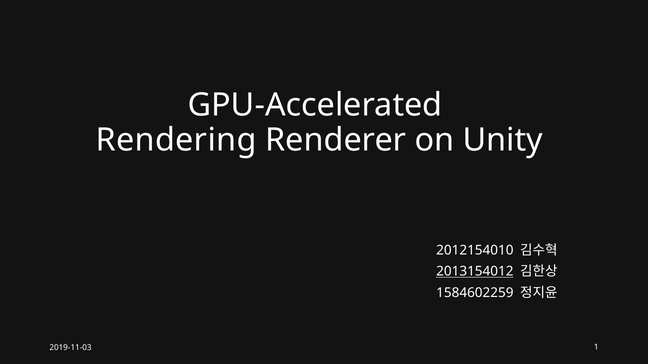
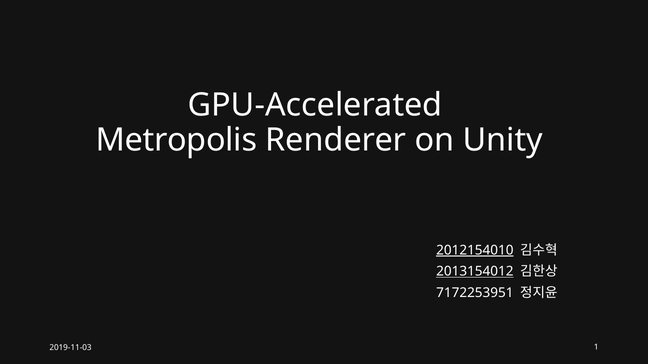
Rendering: Rendering -> Metropolis (176, 140)
2012154010 underline: none -> present (475, 251)
1584602259: 1584602259 -> 7172253951 (475, 293)
